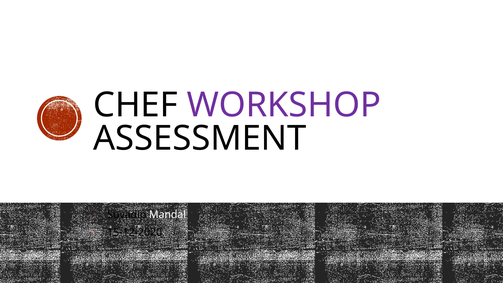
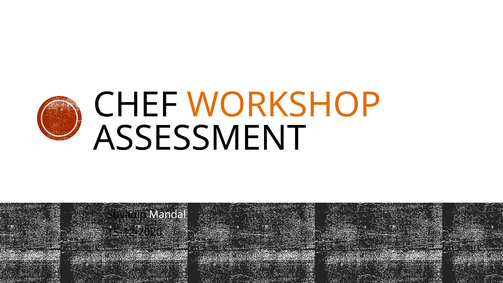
WORKSHOP colour: purple -> orange (284, 105)
